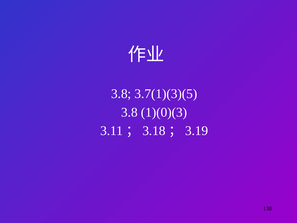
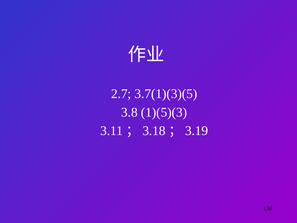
3.8: 3.8 -> 2.7 (121, 94)
1)(0)(3: 1)(0)(3 -> 1)(5)(3 (164, 112)
